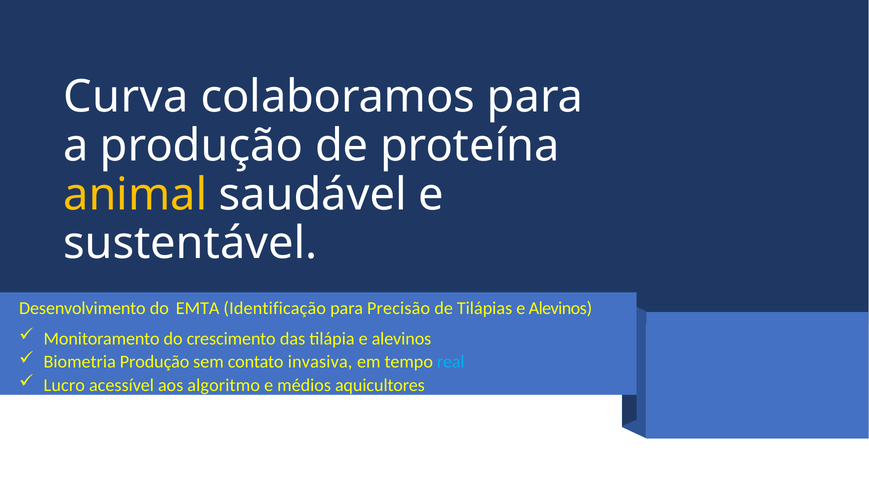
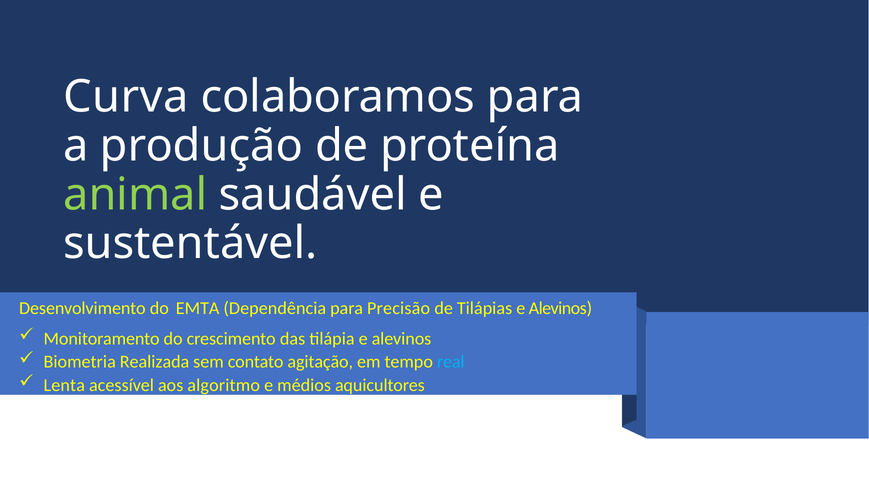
animal colour: yellow -> light green (135, 195)
Identificação: Identificação -> Dependência (275, 308)
Biometria Produção: Produção -> Realizada (155, 362)
invasiva: invasiva -> agitação (320, 362)
Lucro: Lucro -> Lenta (64, 385)
